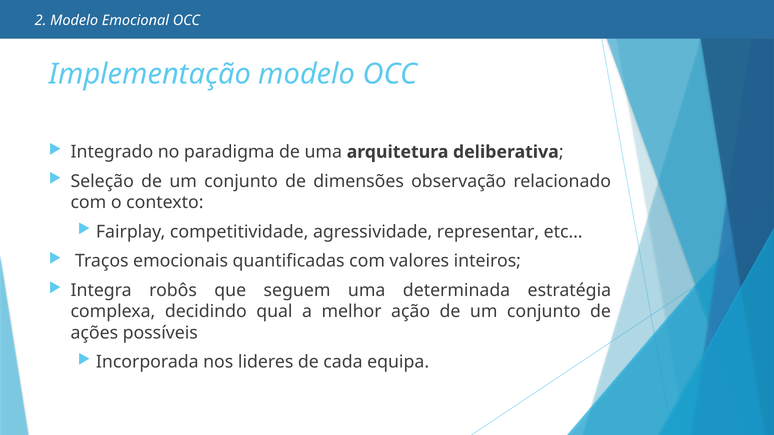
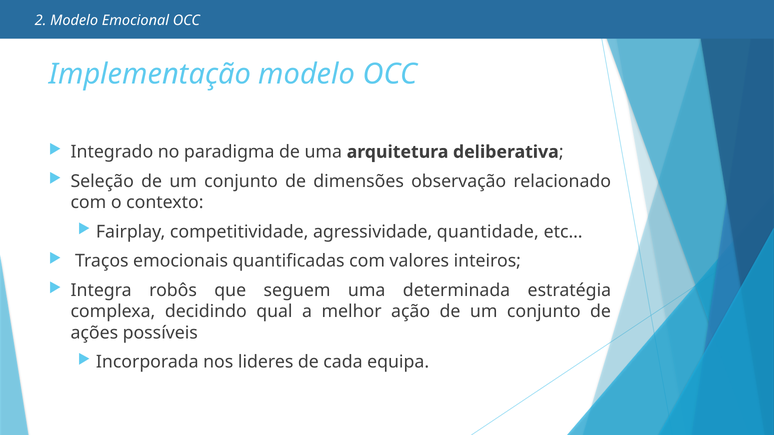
representar: representar -> quantidade (488, 232)
